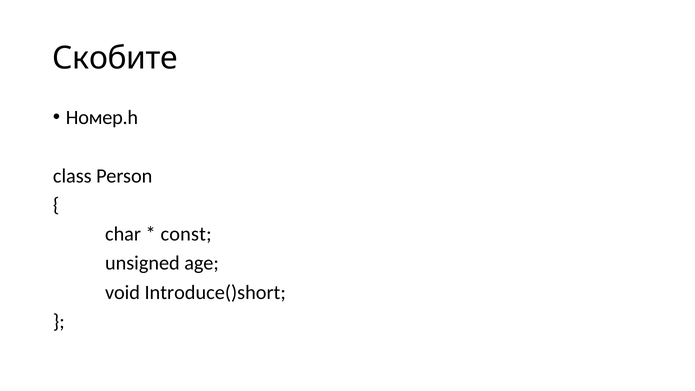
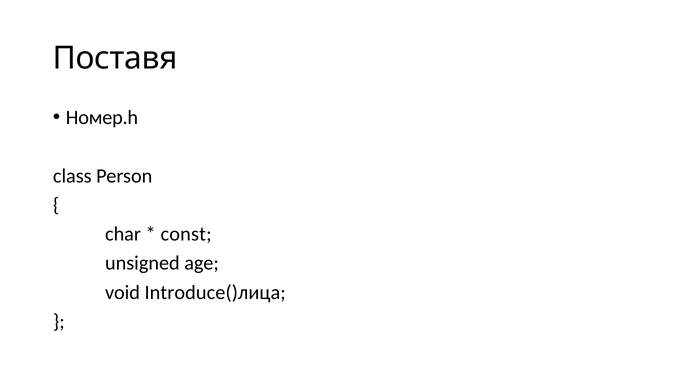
Скобите: Скобите -> Поставя (115, 58)
Introduce()short: Introduce()short -> Introduce()лица (215, 292)
